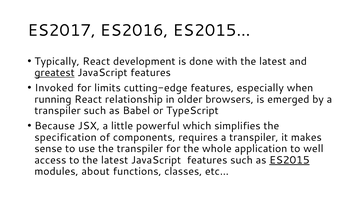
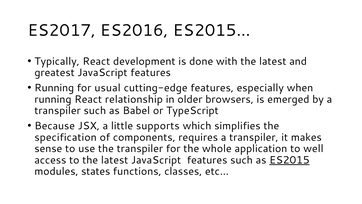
greatest underline: present -> none (55, 73)
Invoked: Invoked -> Running (54, 88)
limits: limits -> usual (108, 88)
powerful: powerful -> supports (158, 126)
about: about -> states (96, 171)
